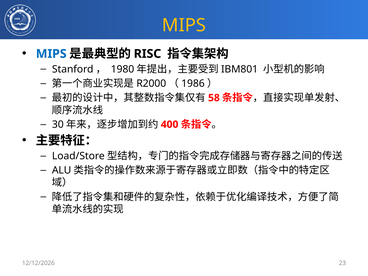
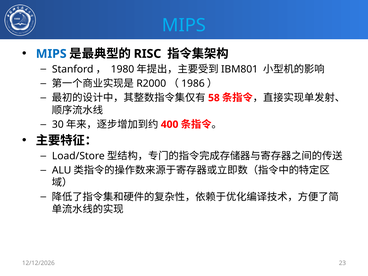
MIPS colour: yellow -> light blue (184, 25)
